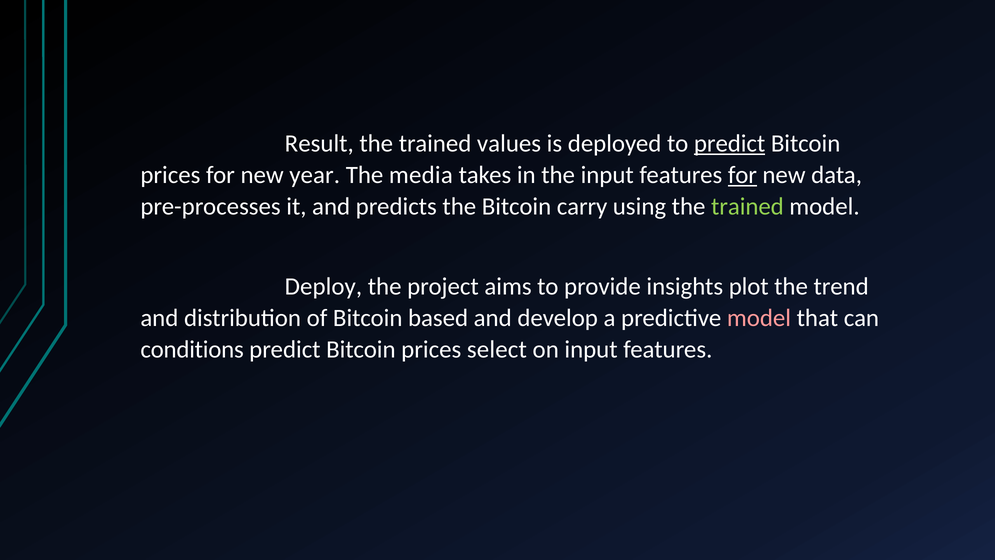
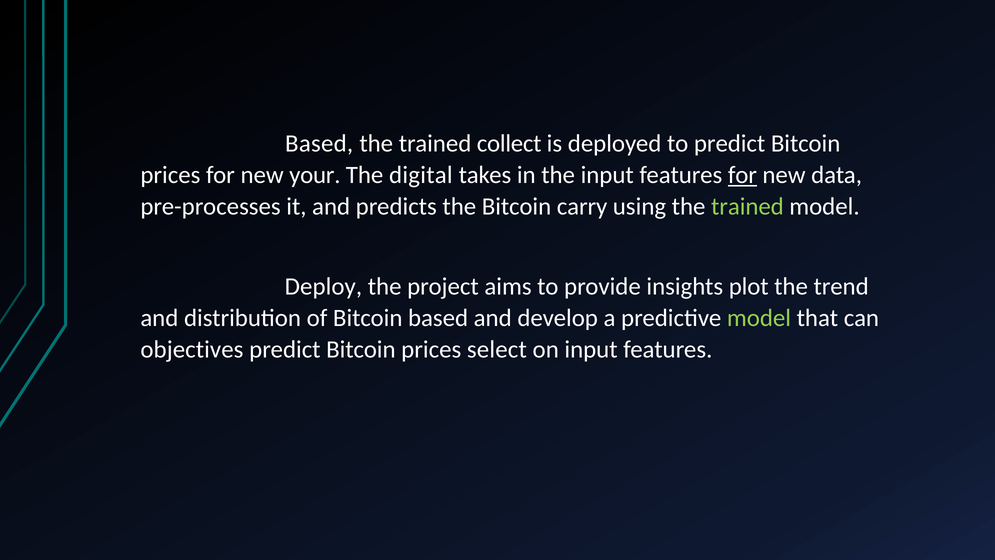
Result: Result -> Based (319, 143)
values: values -> collect (509, 143)
predict underline: present -> none (730, 143)
year: year -> your (315, 175)
media: media -> digital (421, 175)
model colour: pink -> light green (759, 318)
conditions: conditions -> objectives (192, 350)
